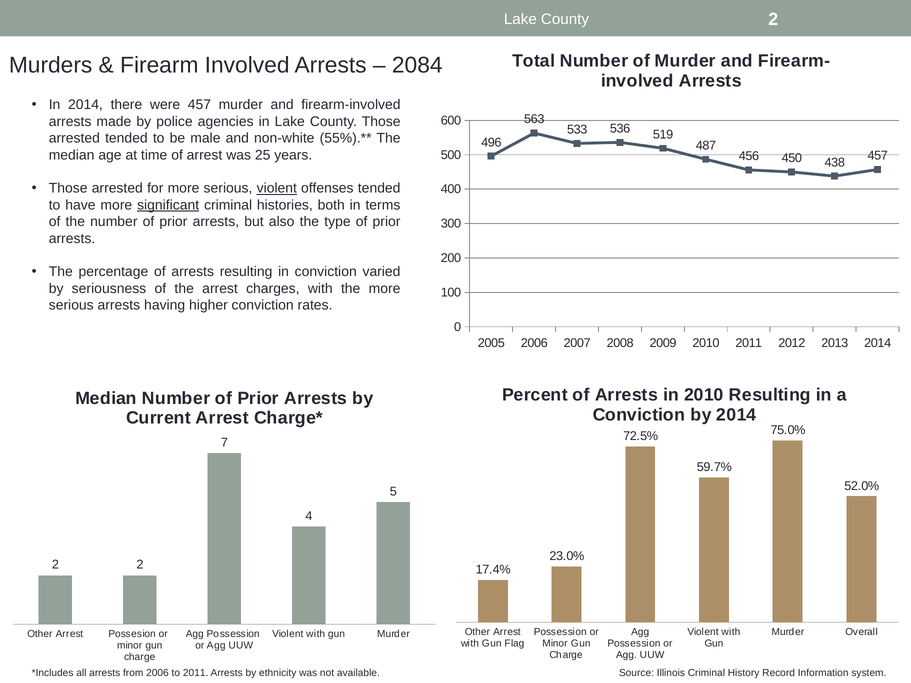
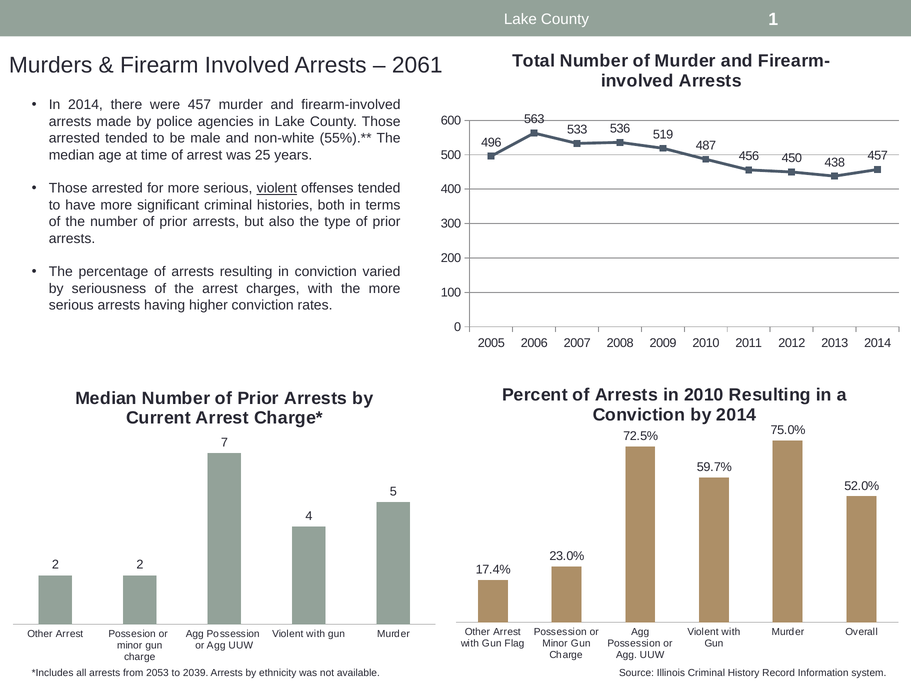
County 2: 2 -> 1 (773, 19)
2084: 2084 -> 2061 (417, 65)
significant underline: present -> none (168, 205)
from 2006: 2006 -> 2053 (157, 673)
to 2011: 2011 -> 2039 (196, 673)
